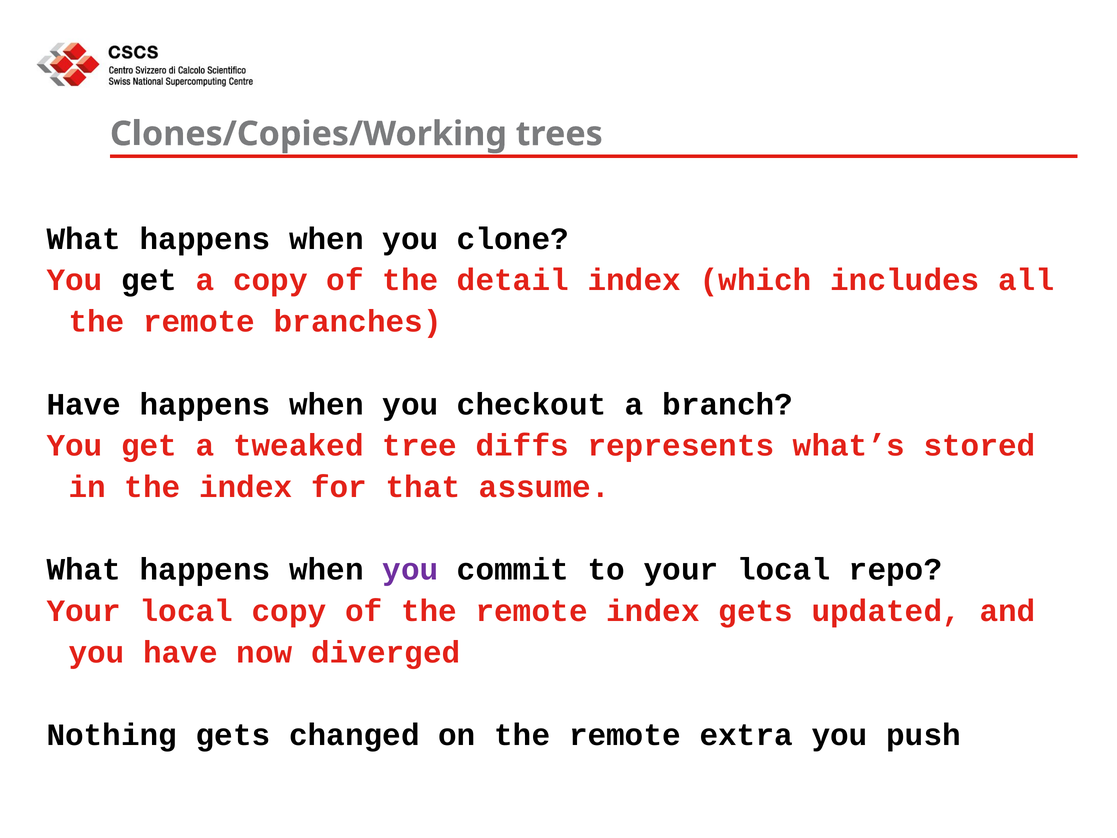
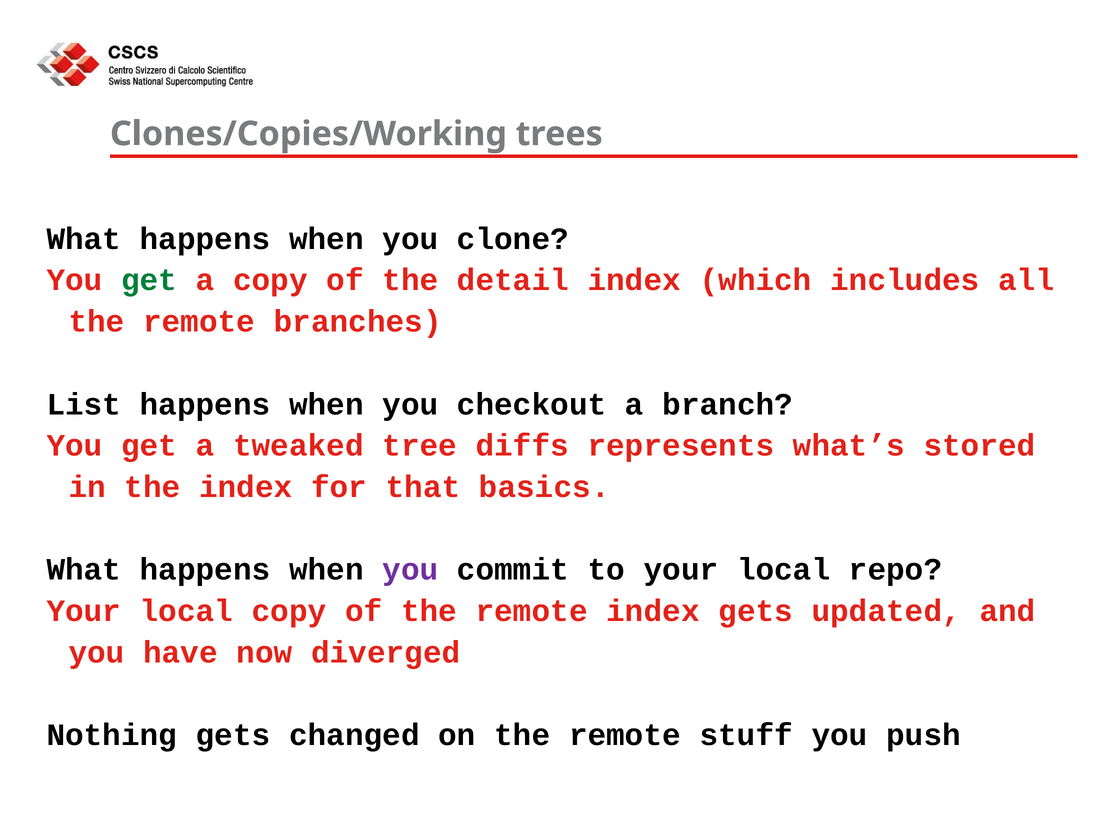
get colour: black -> green (149, 280)
Have: Have -> List (84, 404)
assume: assume -> basics (544, 487)
extra: extra -> stuff (746, 735)
